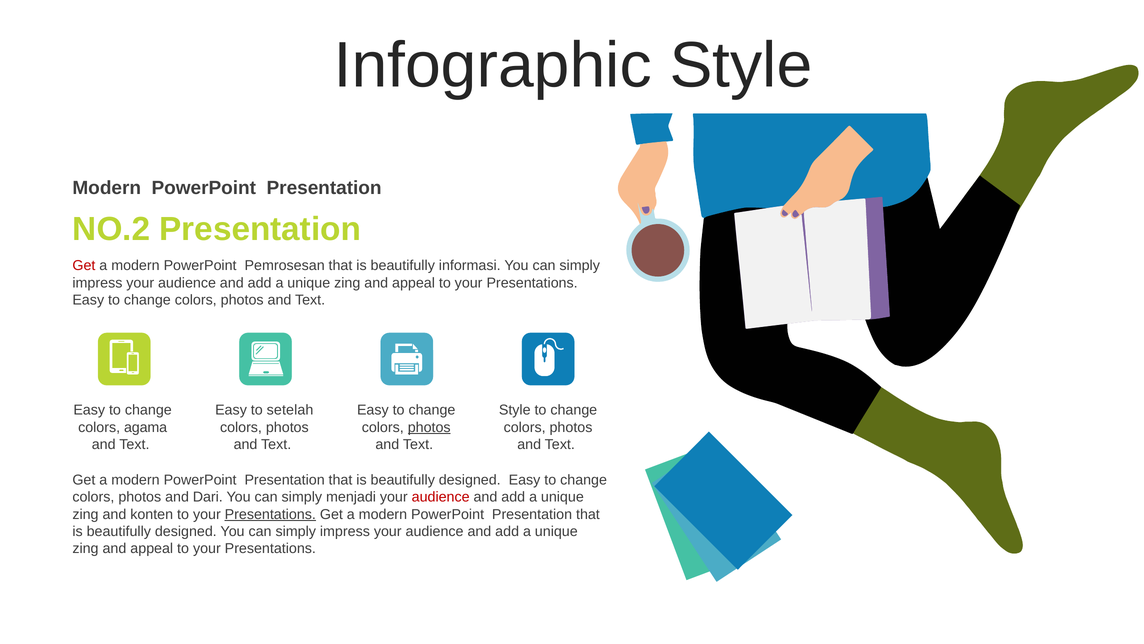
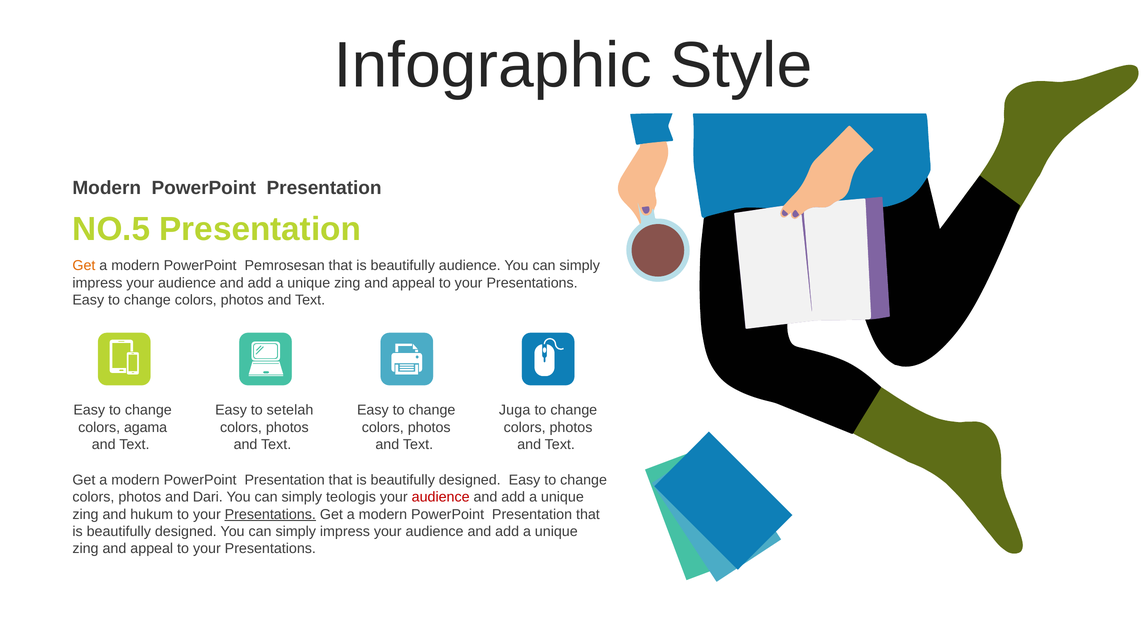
NO.2: NO.2 -> NO.5 (111, 229)
Get colour: red -> orange (84, 265)
beautifully informasi: informasi -> audience (470, 265)
Style: Style -> Juga (515, 410)
photos underline: present -> none (429, 427)
menjadi: menjadi -> teologis (351, 497)
konten: konten -> hukum (152, 514)
